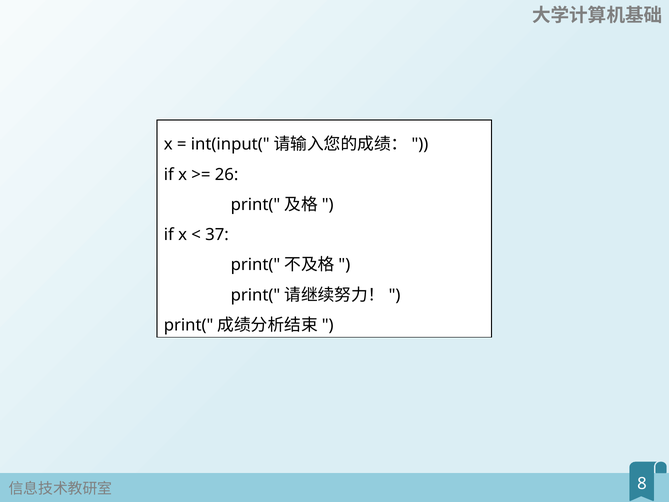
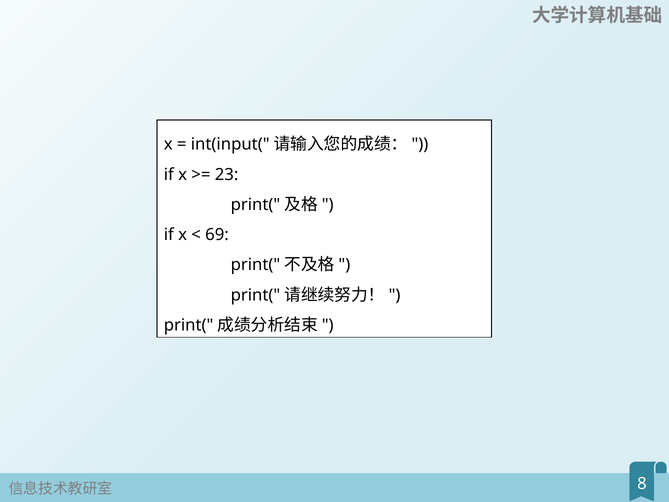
26: 26 -> 23 (227, 174)
37: 37 -> 69 (217, 235)
